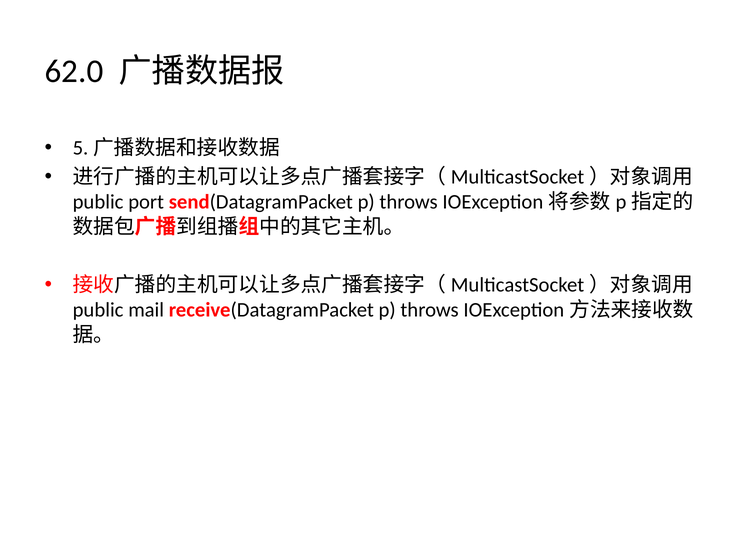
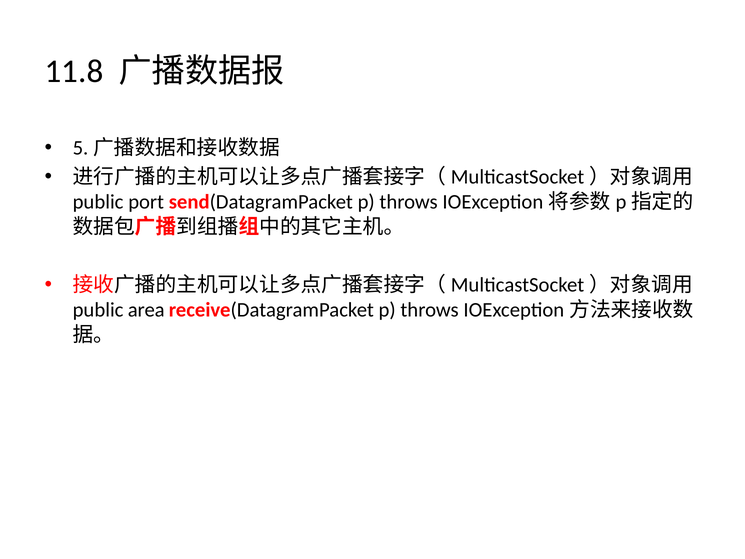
62.0: 62.0 -> 11.8 (74, 71)
mail: mail -> area (146, 310)
